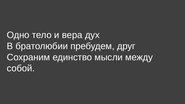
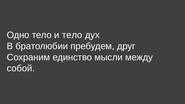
и вера: вера -> тело (72, 35)
